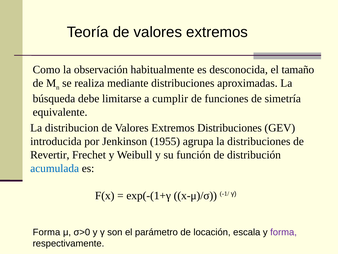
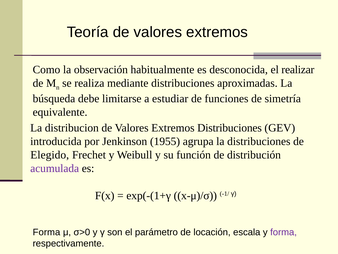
tamaño: tamaño -> realizar (298, 69)
cumplir: cumplir -> estudiar (170, 98)
Revertir: Revertir -> Elegido (50, 155)
acumulada colour: blue -> purple (55, 168)
